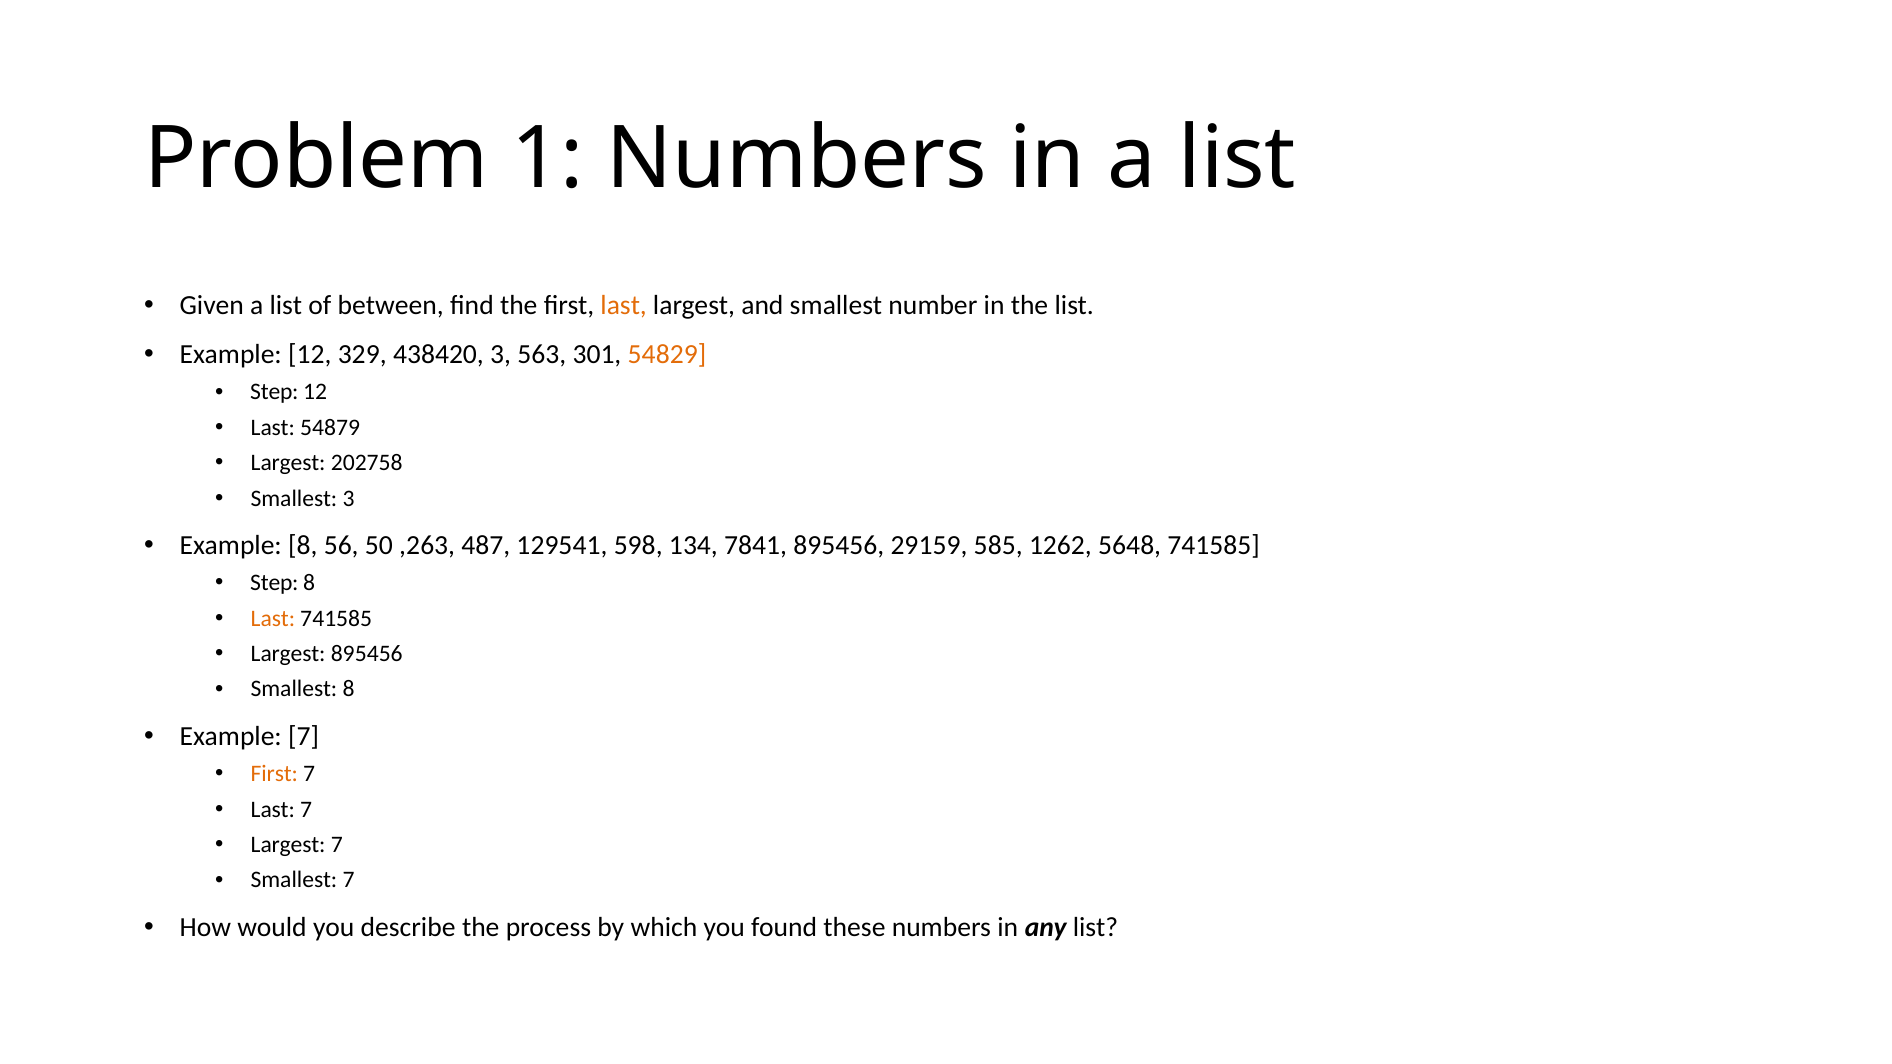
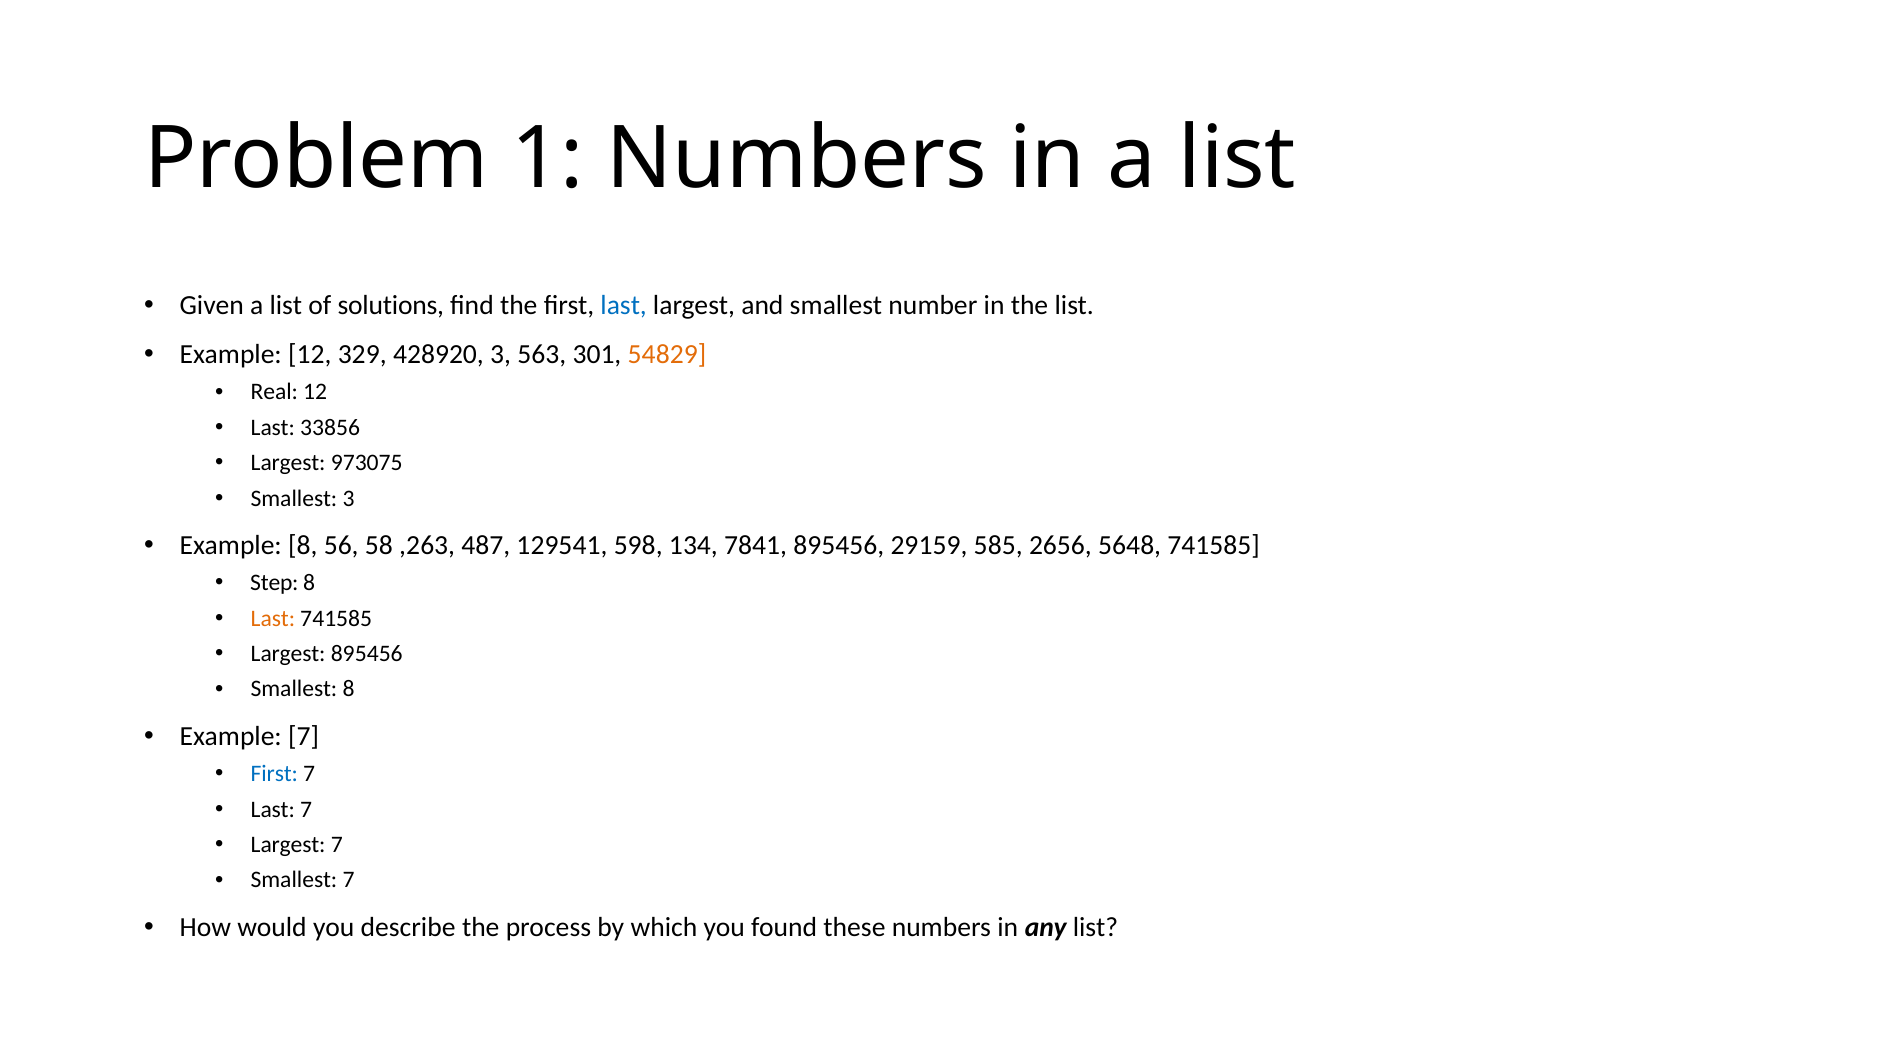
between: between -> solutions (391, 305)
last colour: orange -> blue (624, 305)
438420: 438420 -> 428920 (438, 355)
Step: Step -> Real (274, 392)
54879: 54879 -> 33856 (330, 428)
202758: 202758 -> 973075 (367, 463)
50: 50 -> 58 (379, 546)
1262: 1262 -> 2656 (1060, 546)
First colour: orange -> blue (274, 774)
